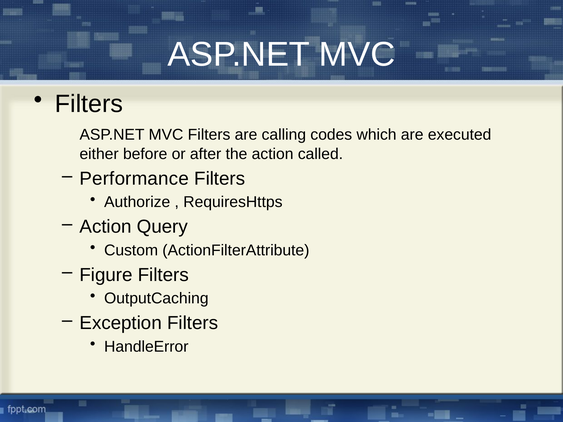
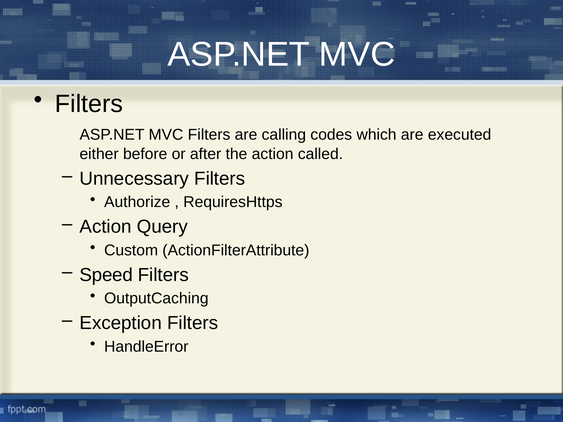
Performance: Performance -> Unnecessary (134, 179)
Figure: Figure -> Speed (106, 275)
